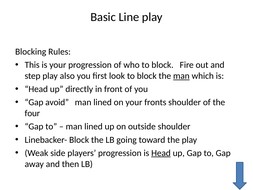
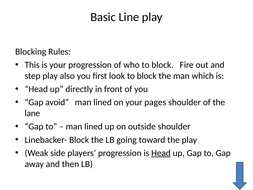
man underline: present -> none (181, 76)
fronts: fronts -> pages (155, 102)
four: four -> lane (32, 113)
